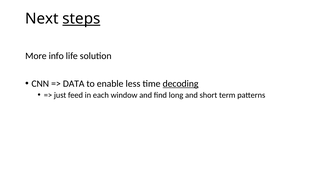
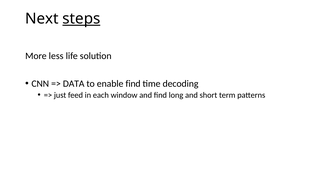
info: info -> less (56, 56)
enable less: less -> find (133, 84)
decoding underline: present -> none (181, 84)
